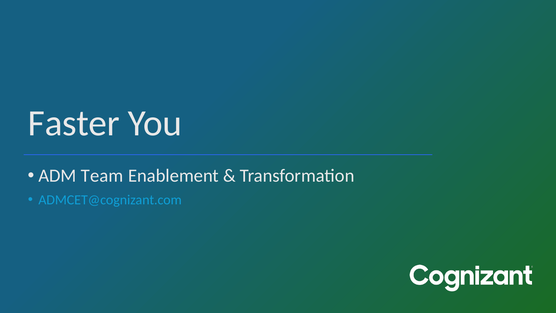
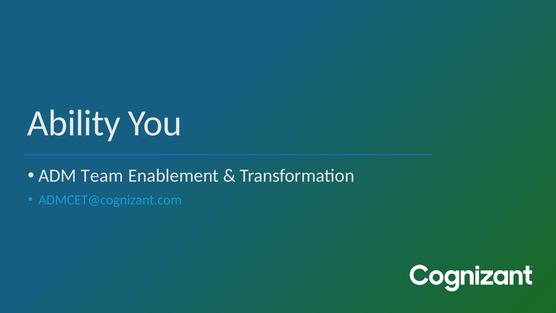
Faster: Faster -> Ability (74, 123)
